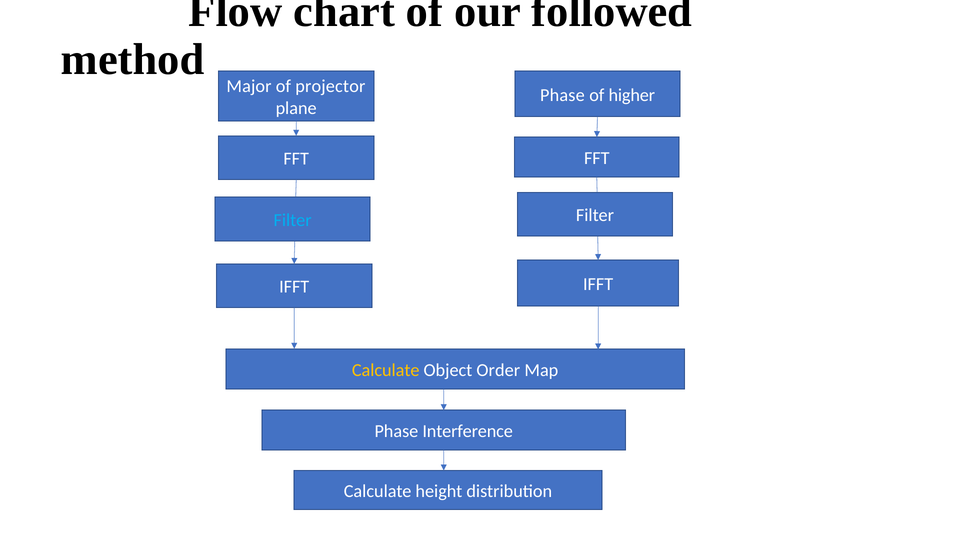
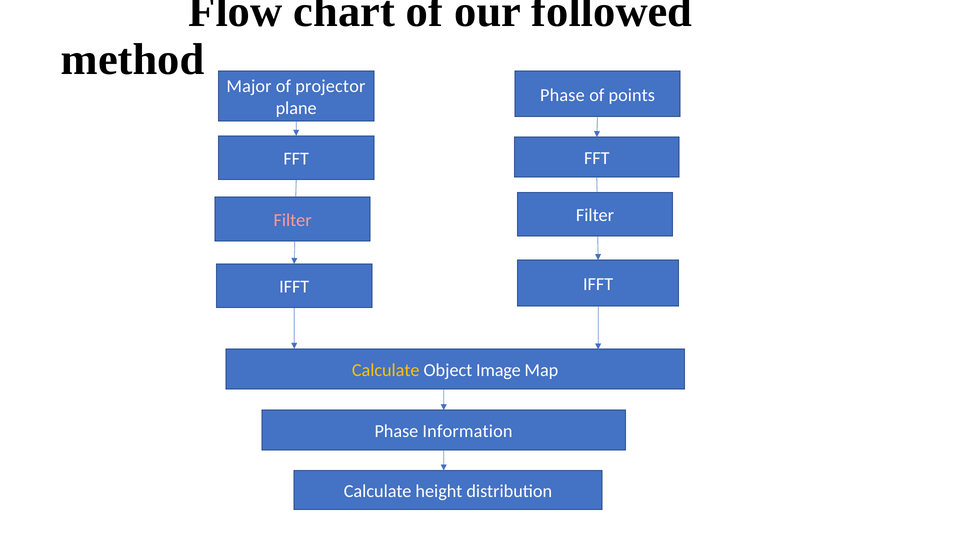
higher: higher -> points (632, 95)
Filter colour: light blue -> pink (293, 220)
Order: Order -> Image (498, 370)
Interference: Interference -> Information (467, 431)
